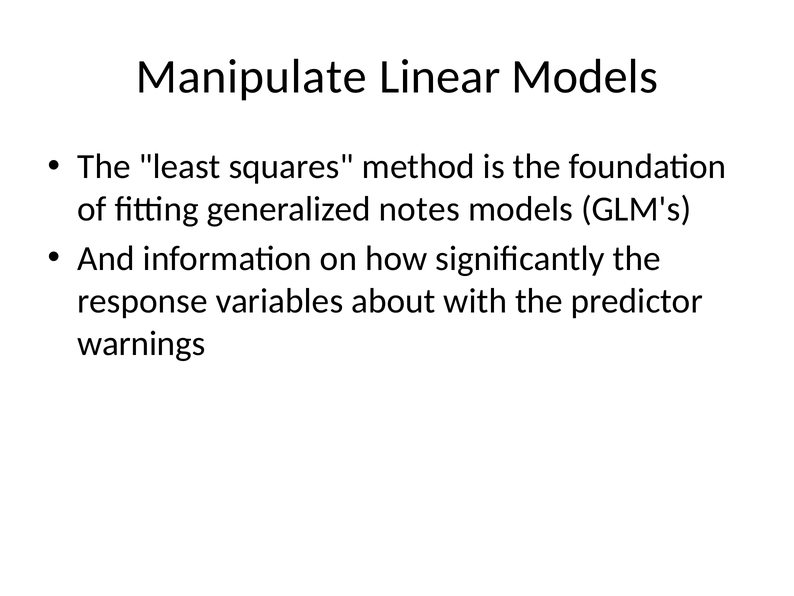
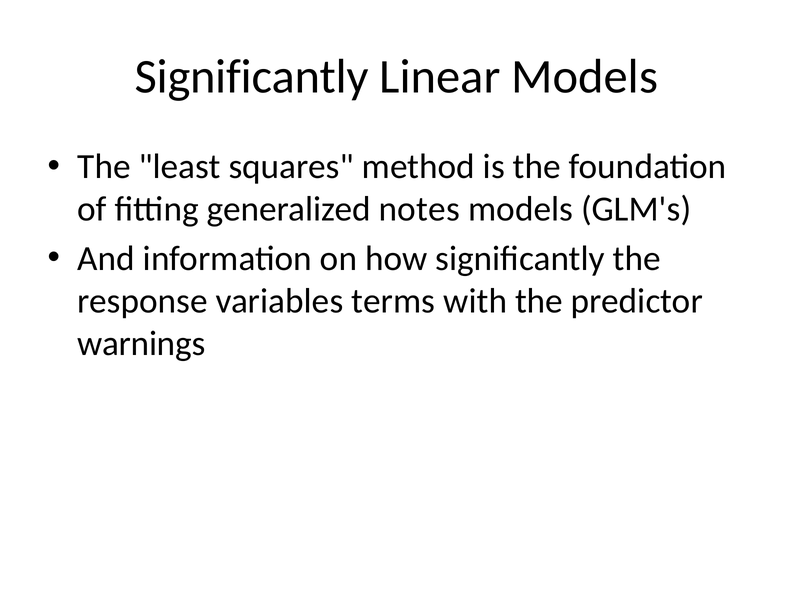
Manipulate: Manipulate -> Significantly (252, 77)
about: about -> terms (393, 301)
